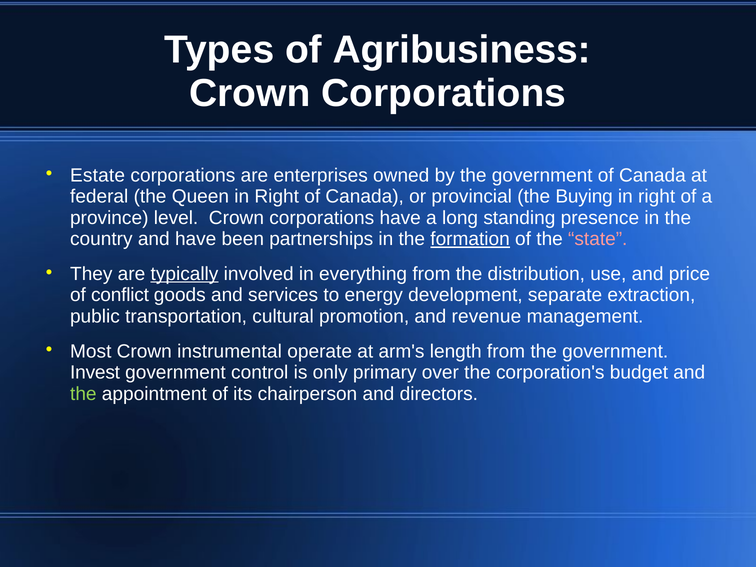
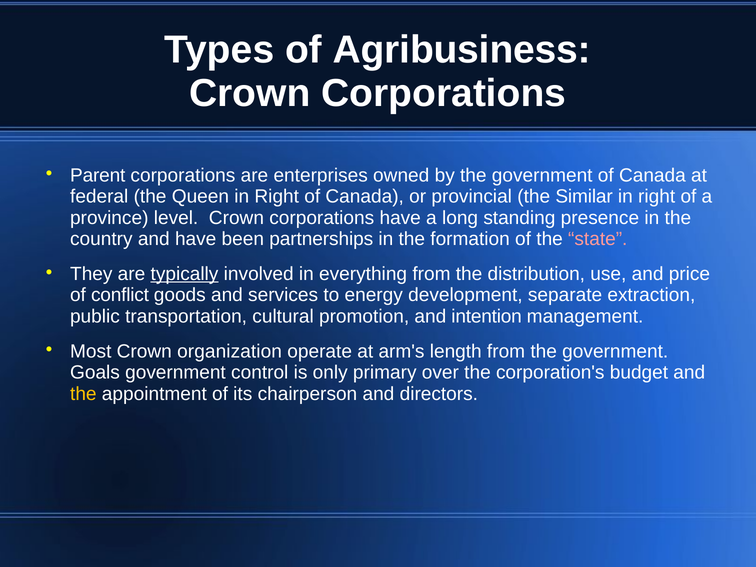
Estate: Estate -> Parent (98, 175)
Buying: Buying -> Similar (584, 196)
formation underline: present -> none (470, 239)
revenue: revenue -> intention (487, 316)
instrumental: instrumental -> organization (230, 351)
Invest: Invest -> Goals (95, 373)
the colour: light green -> yellow (83, 394)
